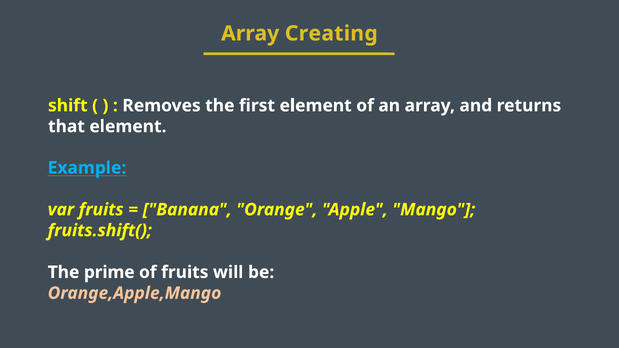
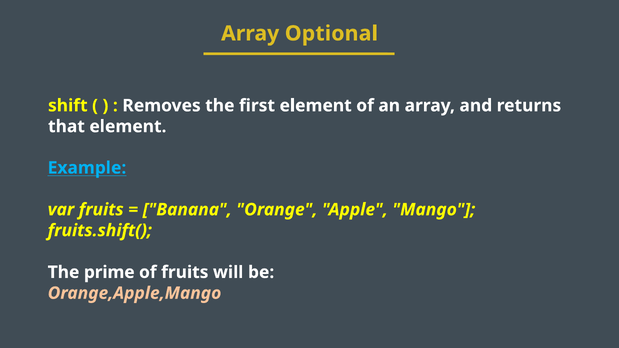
Creating: Creating -> Optional (331, 34)
